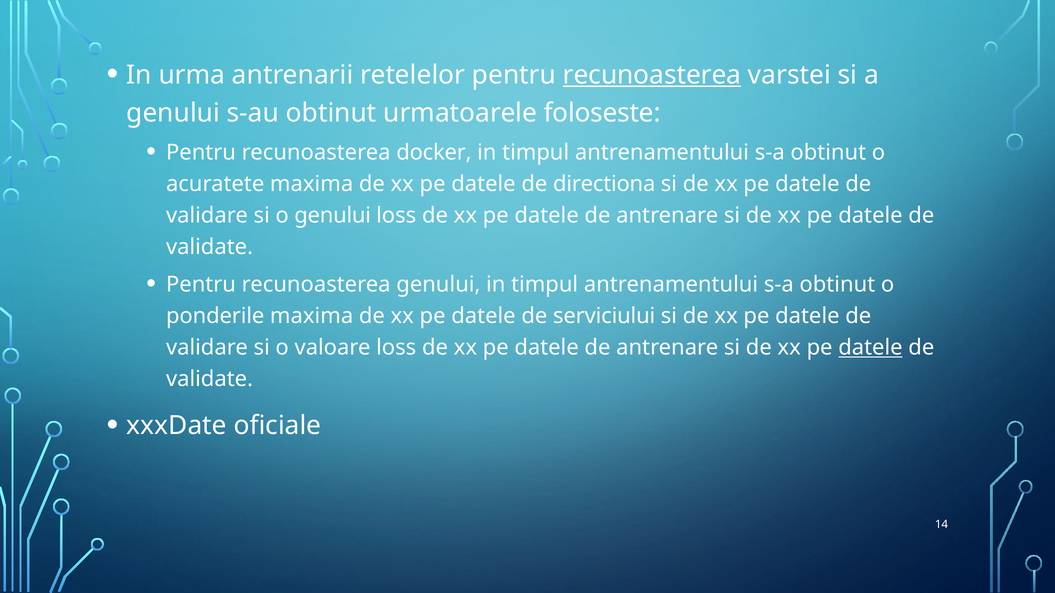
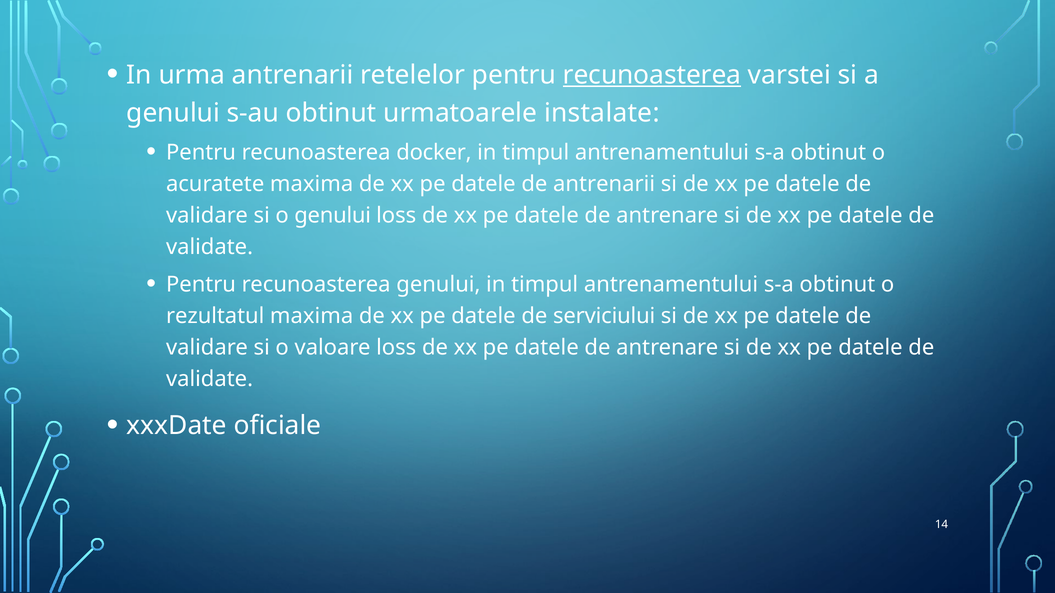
foloseste: foloseste -> instalate (602, 113)
de directiona: directiona -> antrenarii (604, 184)
ponderile: ponderile -> rezultatul (215, 316)
datele underline: present -> none (870, 348)
